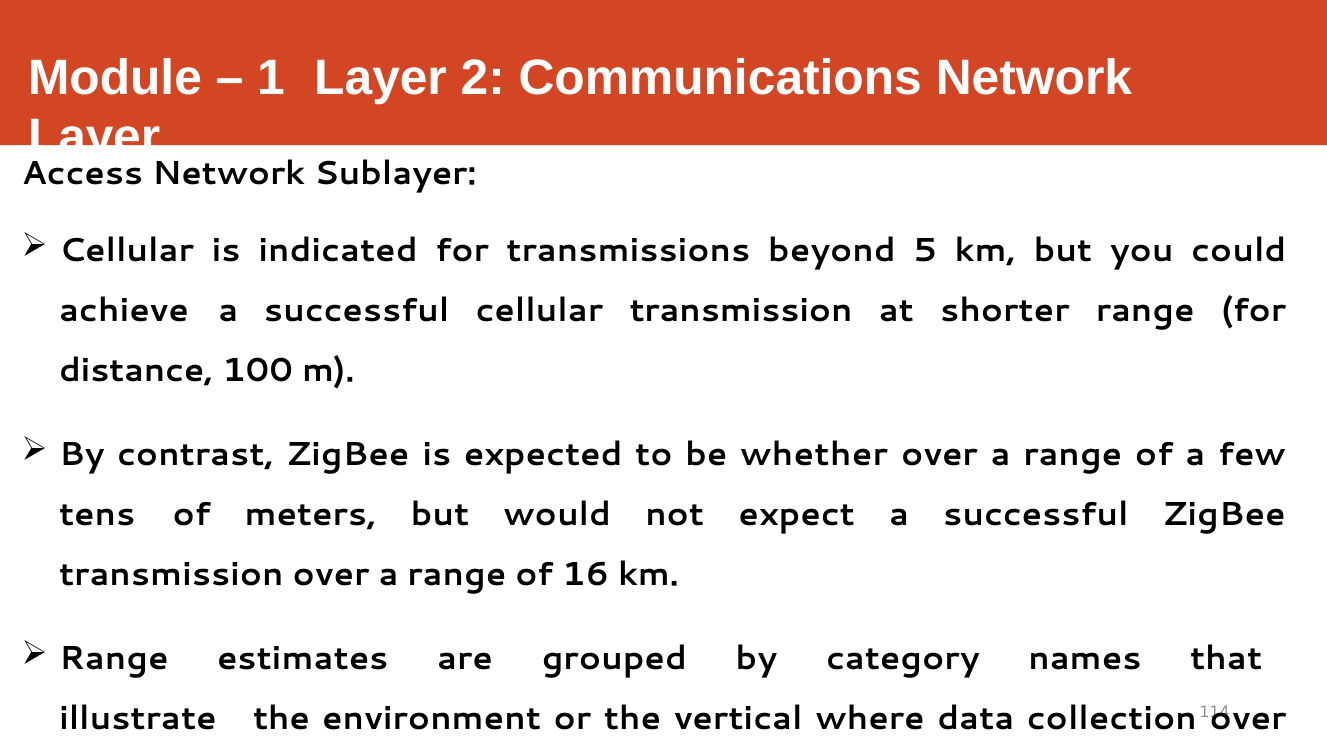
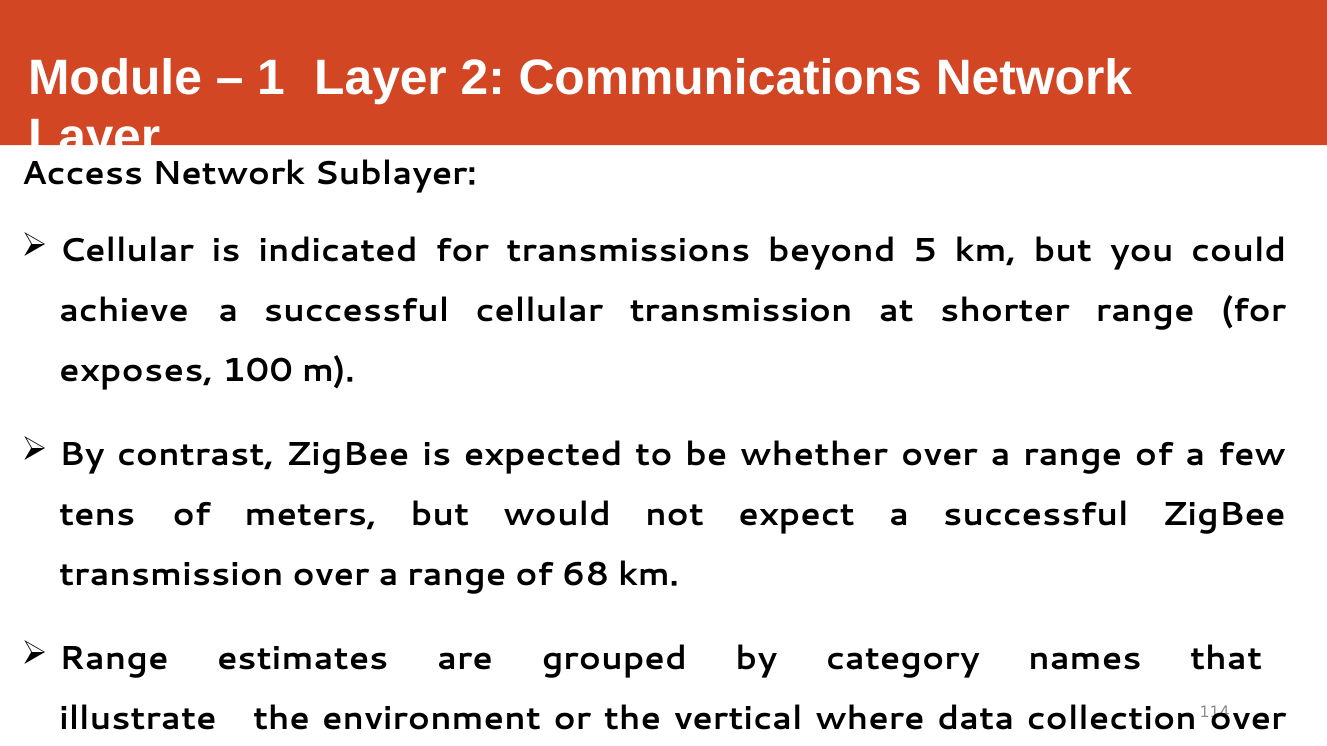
distance: distance -> exposes (136, 371)
16: 16 -> 68 (586, 575)
